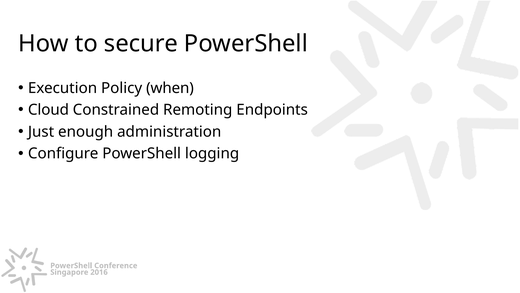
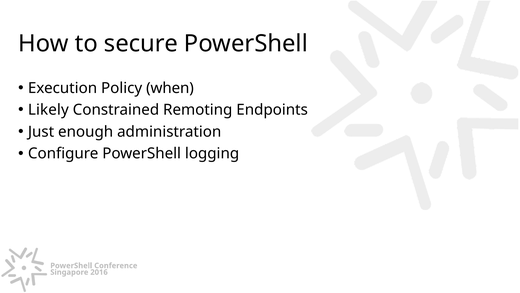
Cloud: Cloud -> Likely (48, 110)
